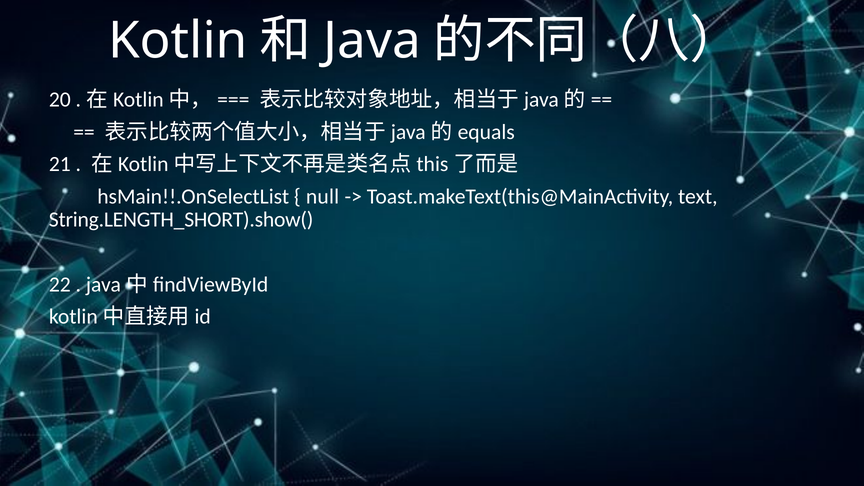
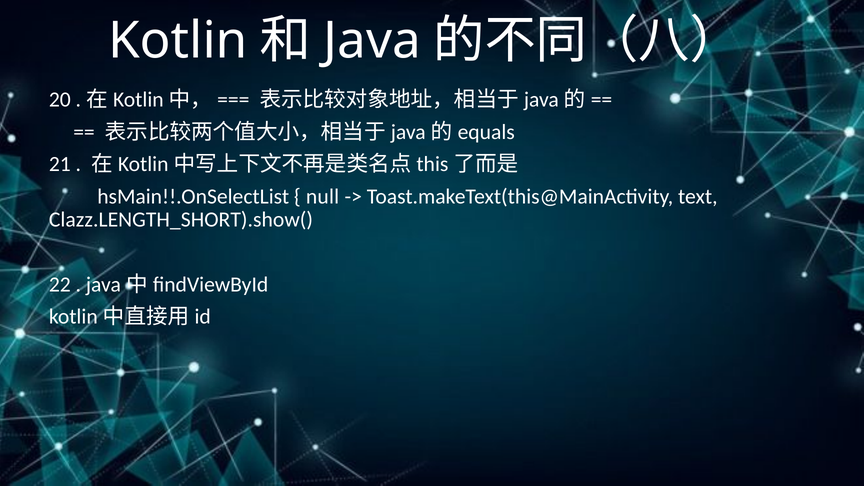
String.LENGTH_SHORT).show(: String.LENGTH_SHORT).show( -> Clazz.LENGTH_SHORT).show( (181, 220)
